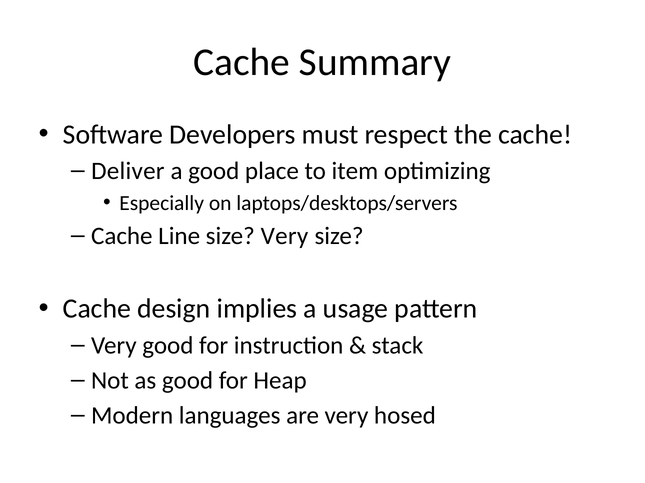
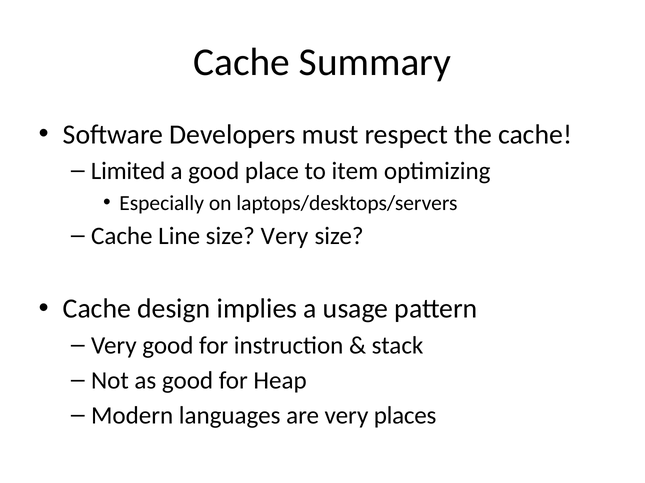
Deliver: Deliver -> Limited (128, 171)
hosed: hosed -> places (405, 416)
